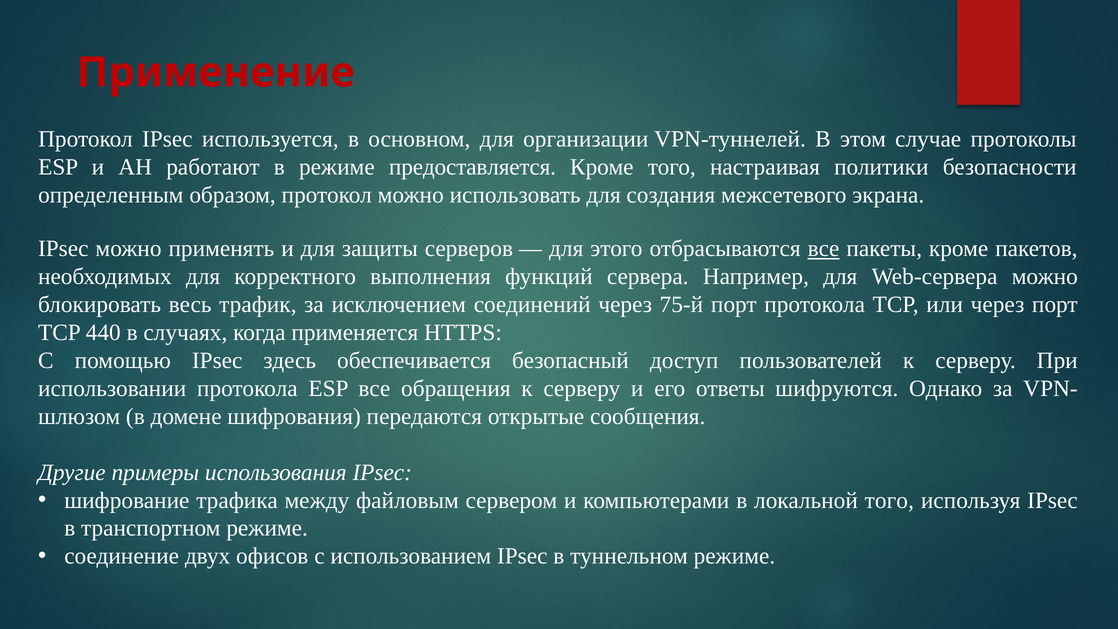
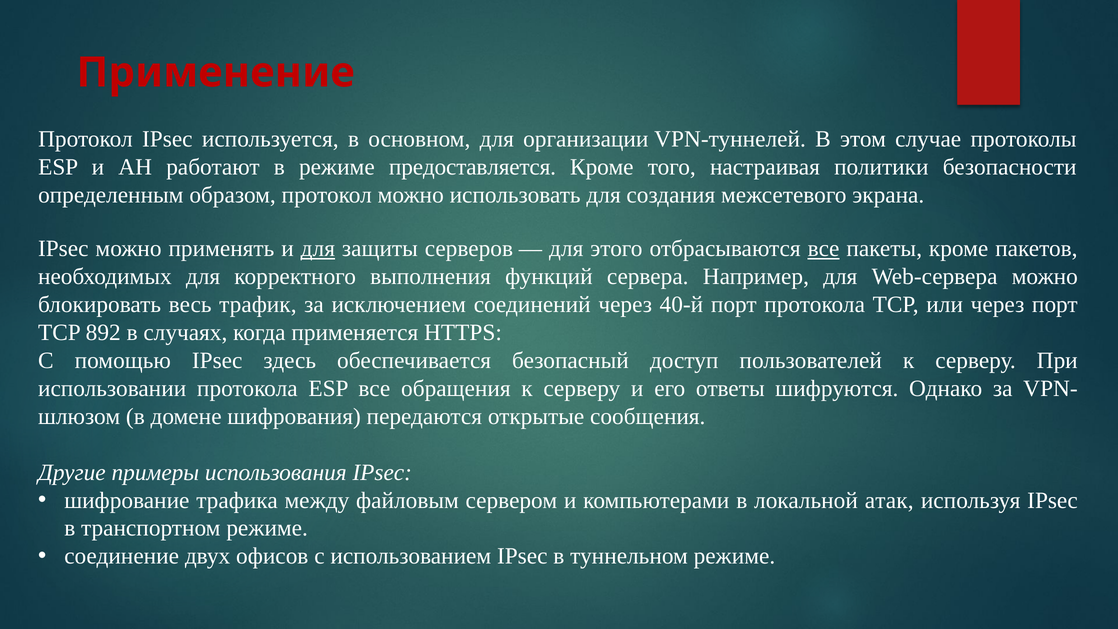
для underline: none -> present (318, 249)
75-й: 75-й -> 40-й (681, 304)
440: 440 -> 892 (103, 332)
локальной того: того -> атак (889, 500)
